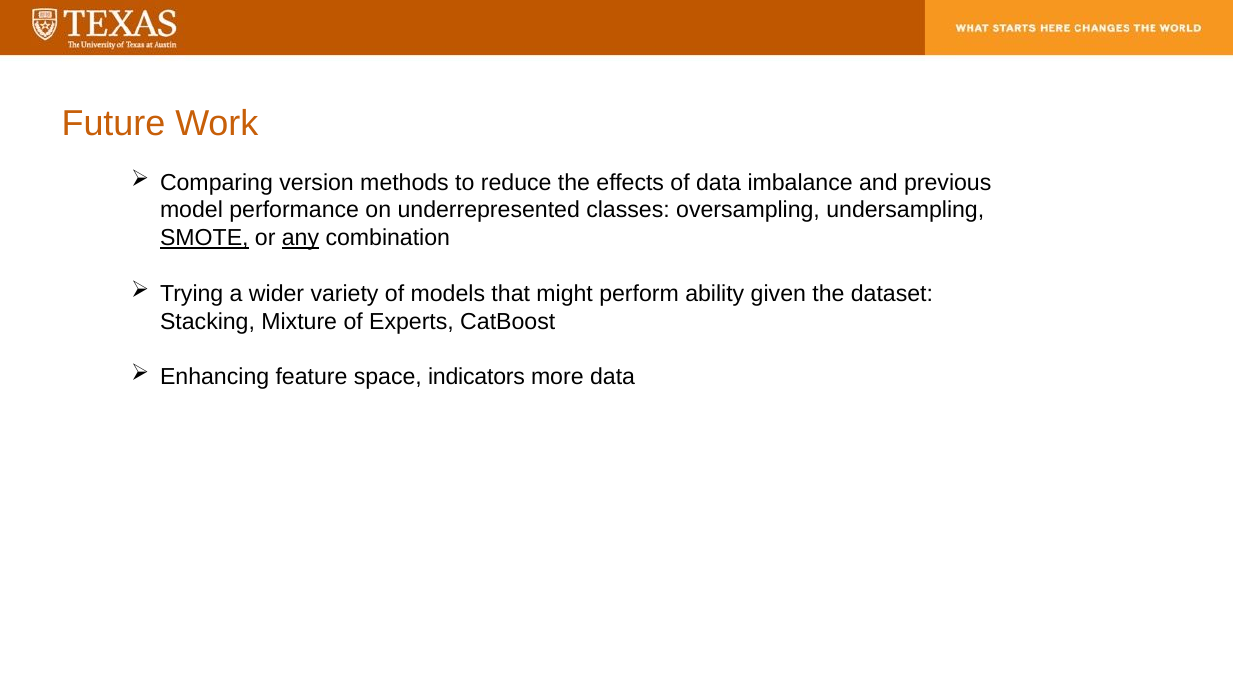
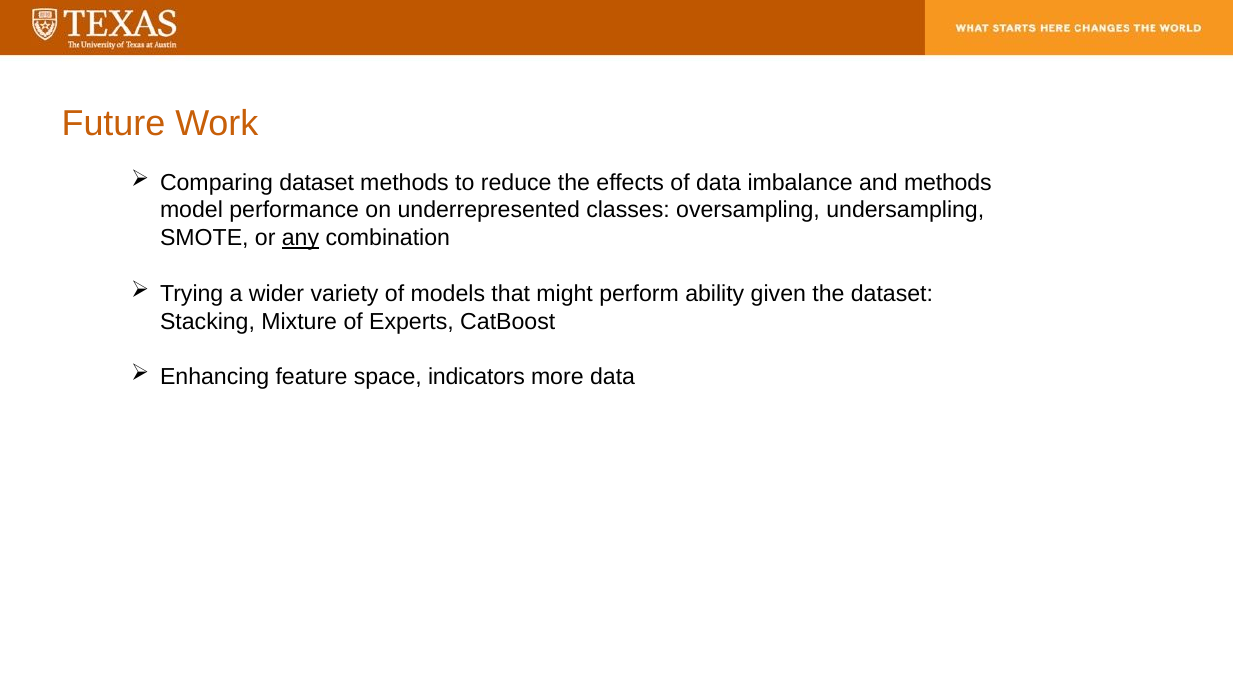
Comparing version: version -> dataset (317, 182)
and previous: previous -> methods (948, 182)
SMOTE underline: present -> none (204, 238)
